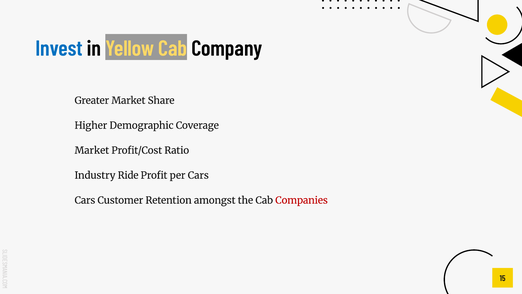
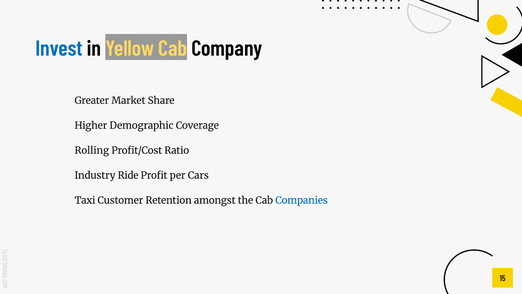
Market: Market -> Rolling (92, 150)
Cars: Cars -> Taxi (85, 200)
Companies colour: red -> blue (302, 200)
